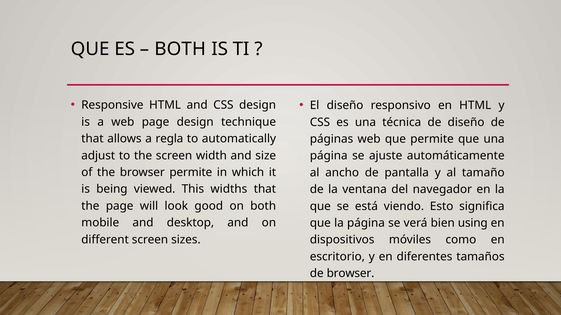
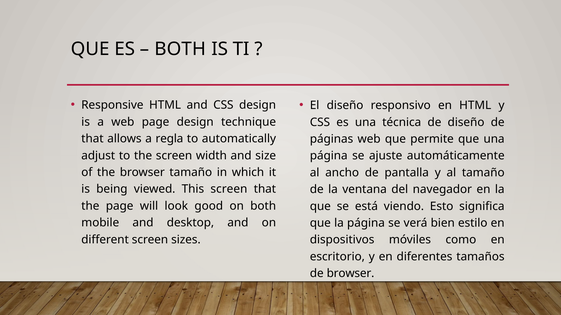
browser permite: permite -> tamaño (191, 173)
This widths: widths -> screen (229, 189)
using: using -> estilo (473, 223)
